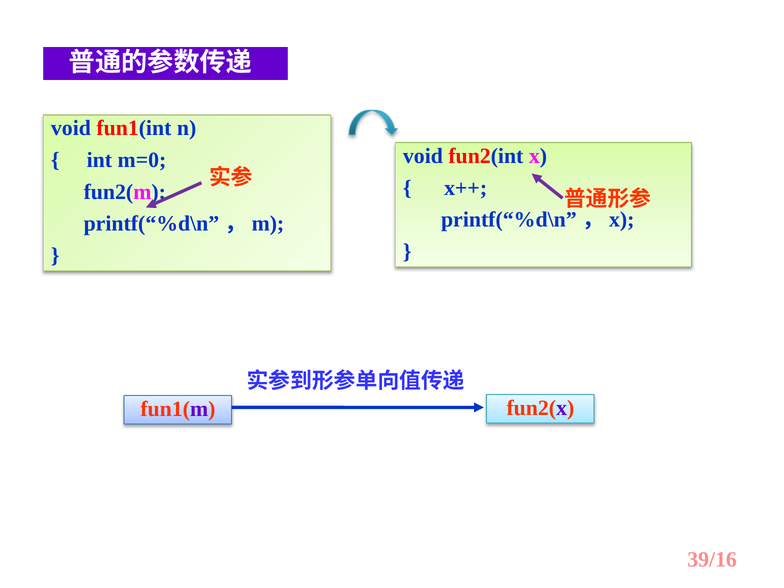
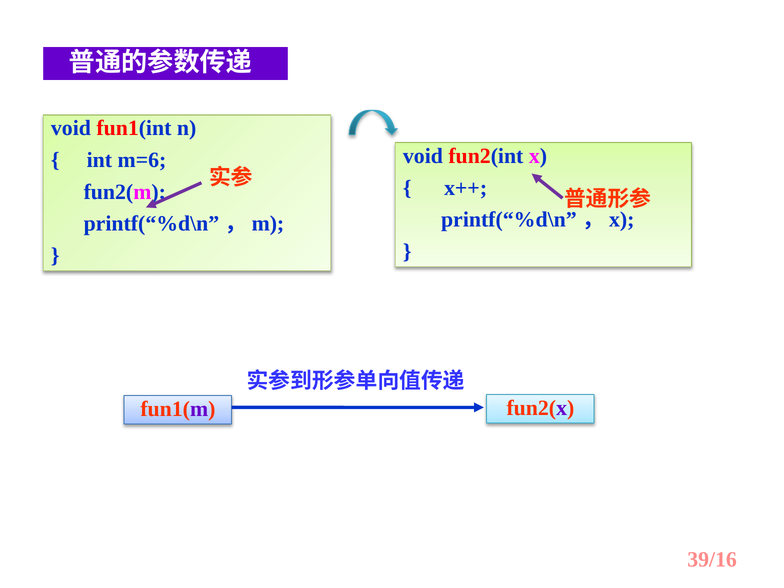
m=0: m=0 -> m=6 (142, 160)
